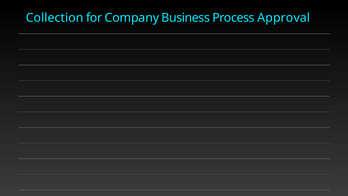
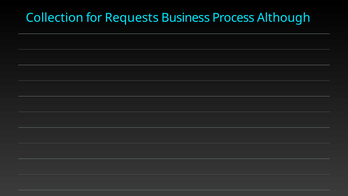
Company: Company -> Requests (132, 18)
Approval: Approval -> Although (284, 18)
